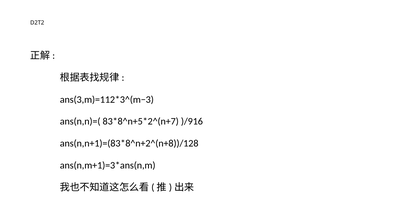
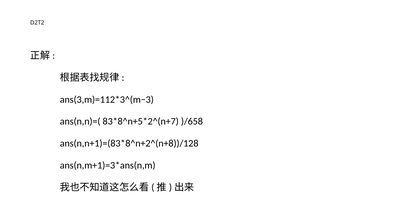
)/916: )/916 -> )/658 (192, 121)
